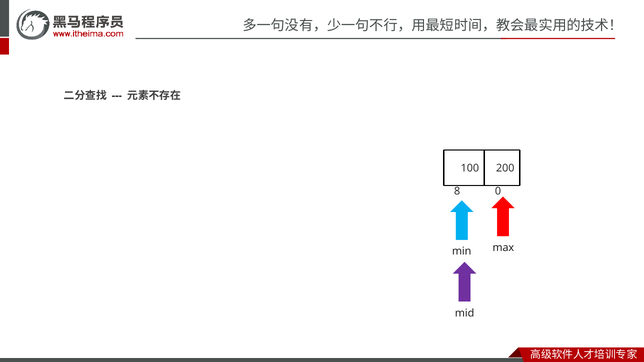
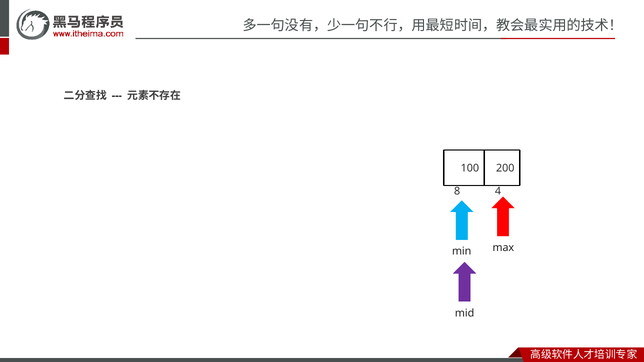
0: 0 -> 4 (498, 192)
